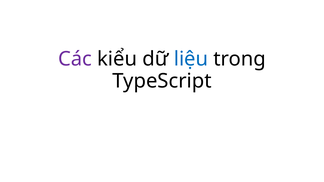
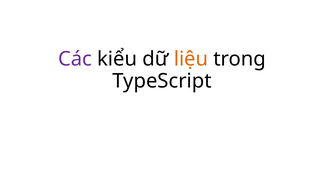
liệu colour: blue -> orange (191, 59)
